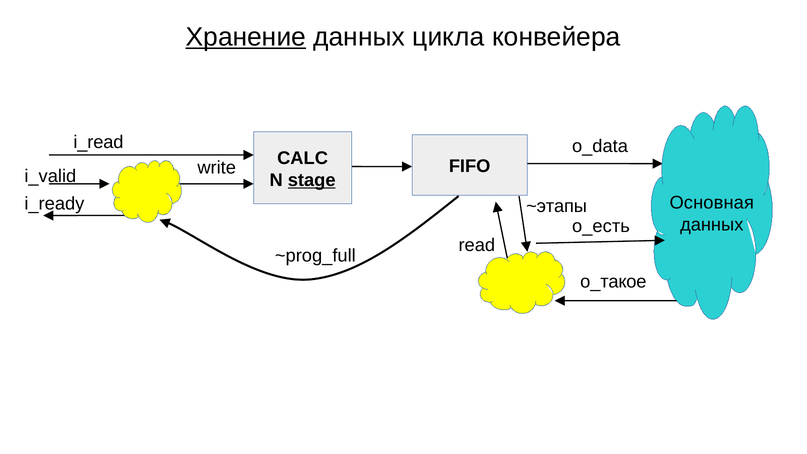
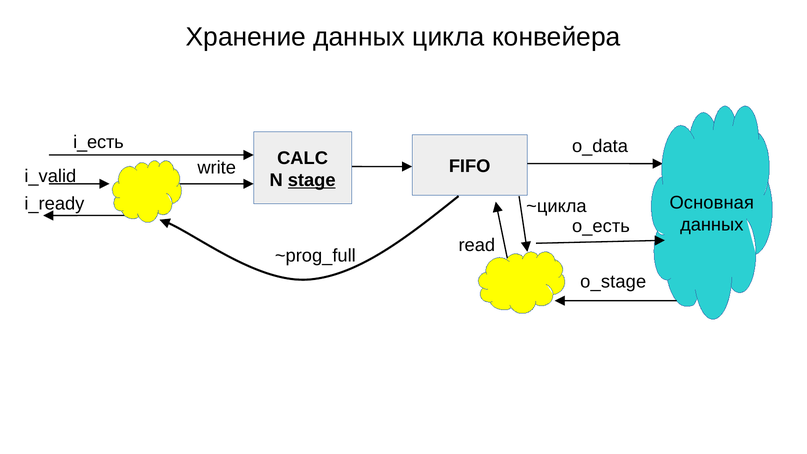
Хранение underline: present -> none (246, 37)
i_read: i_read -> i_есть (98, 142)
~этапы: ~этапы -> ~цикла (556, 206)
o_такое: o_такое -> o_stage (613, 282)
